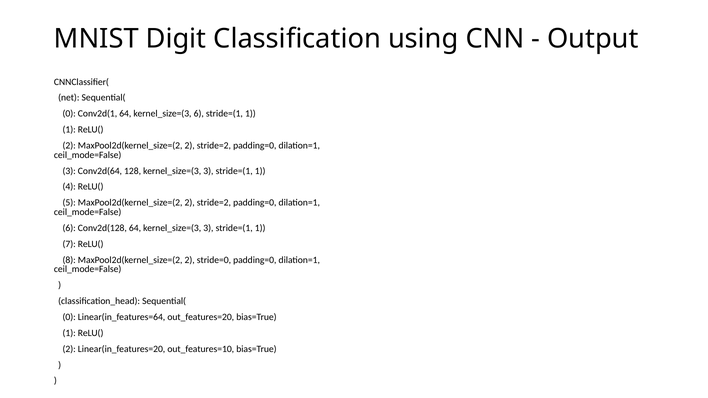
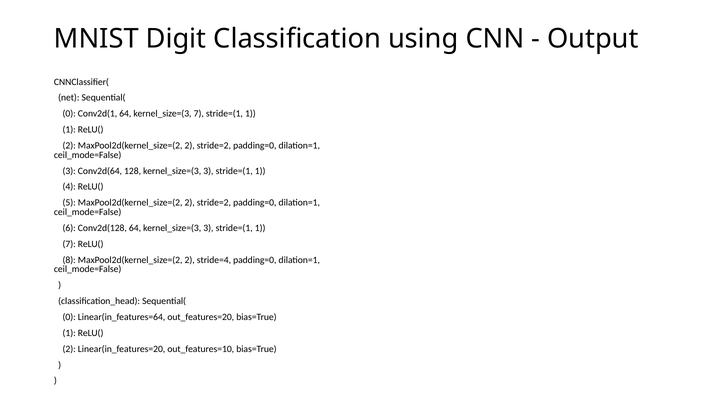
kernel_size=(3 6: 6 -> 7 (199, 114)
stride=0: stride=0 -> stride=4 (214, 260)
